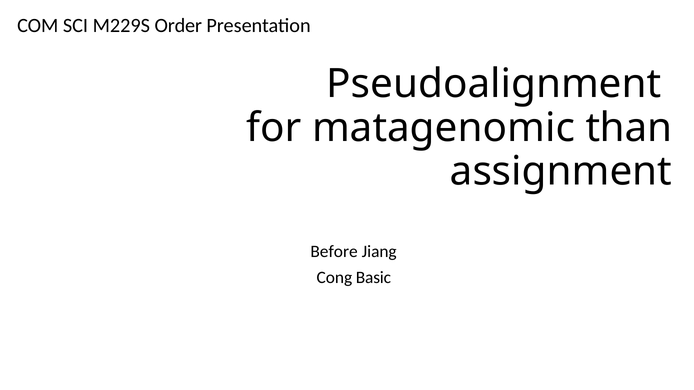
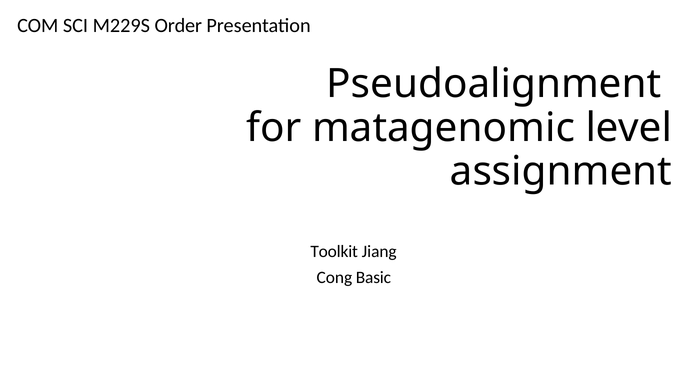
than: than -> level (629, 128)
Before: Before -> Toolkit (334, 252)
